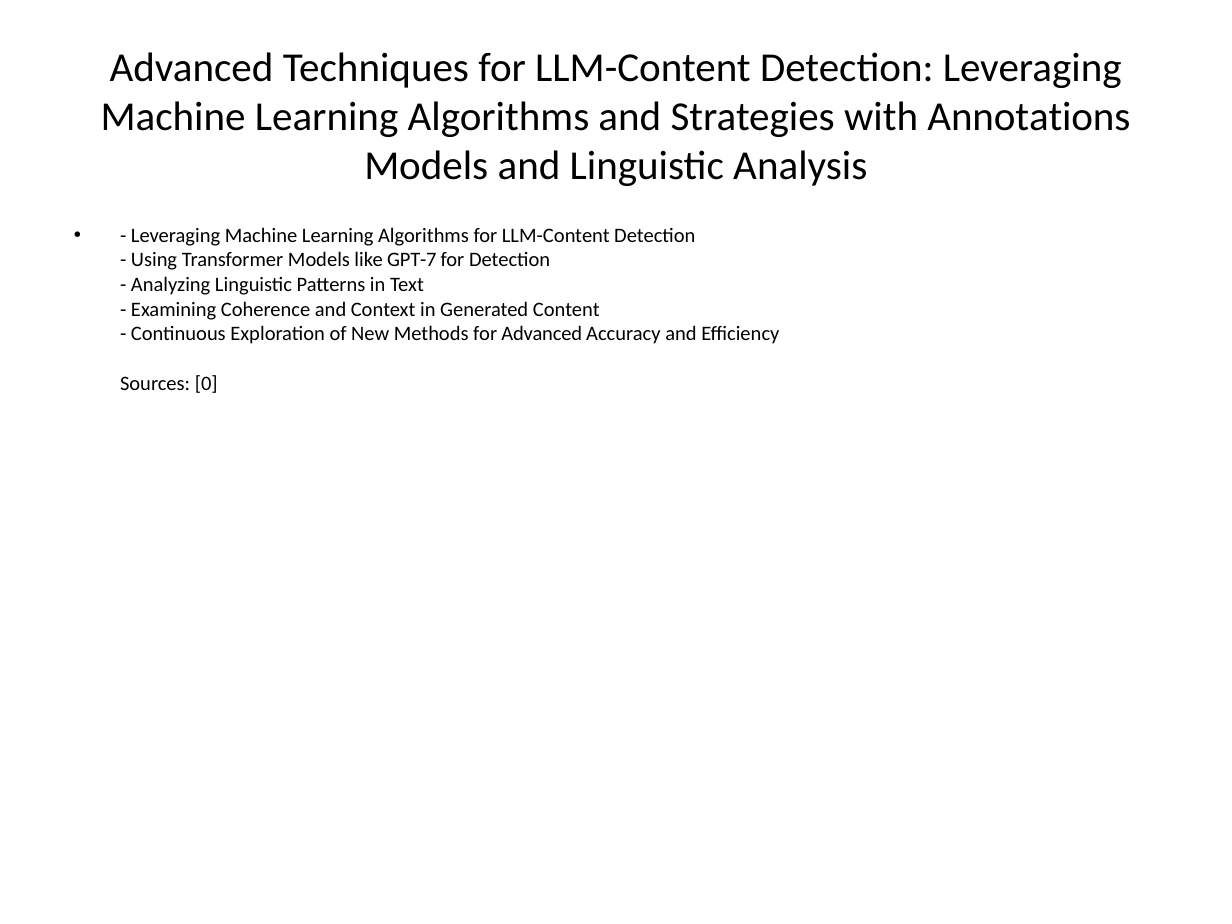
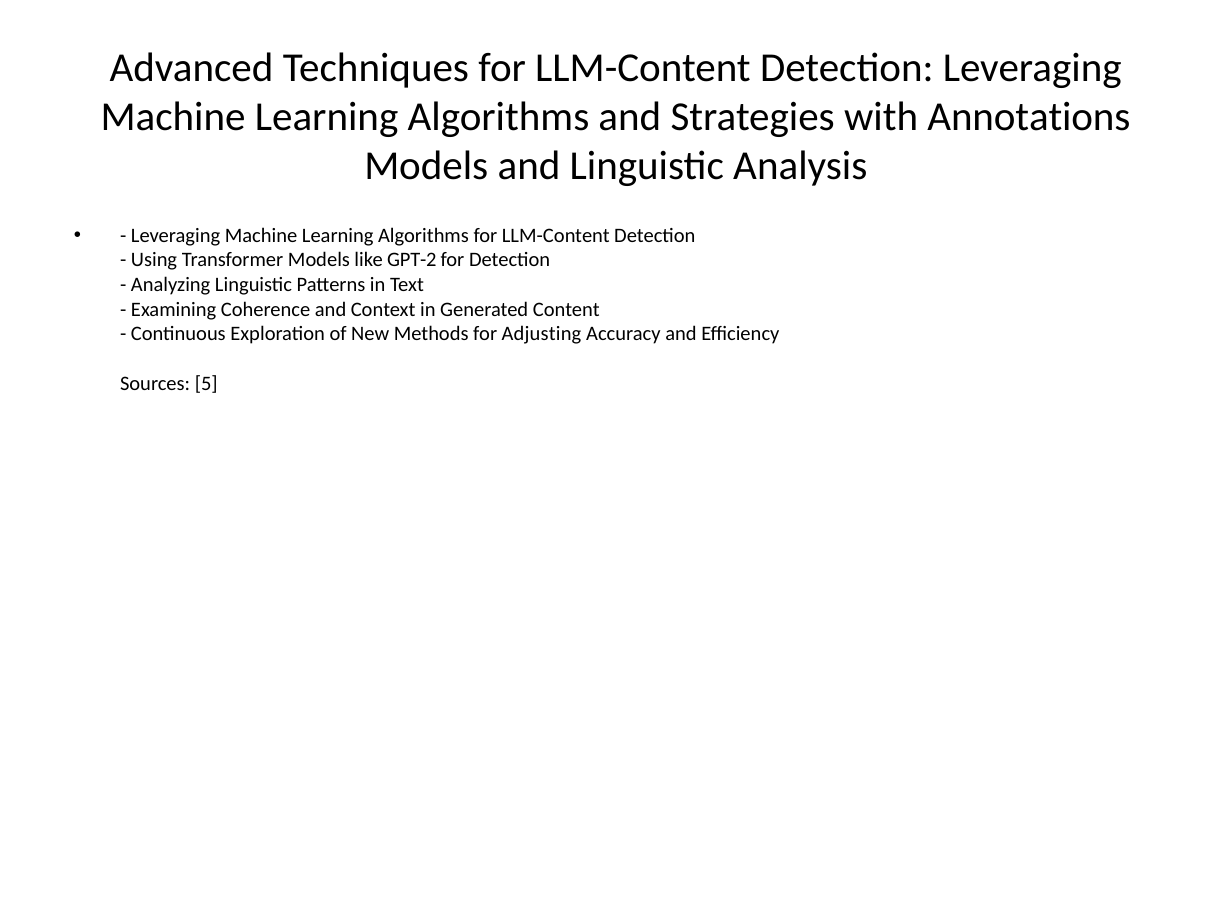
GPT-7: GPT-7 -> GPT-2 (412, 260)
for Advanced: Advanced -> Adjusting (542, 334)
0: 0 -> 5 (206, 383)
